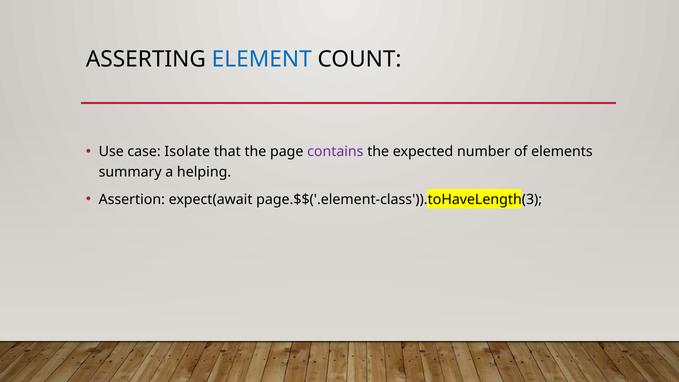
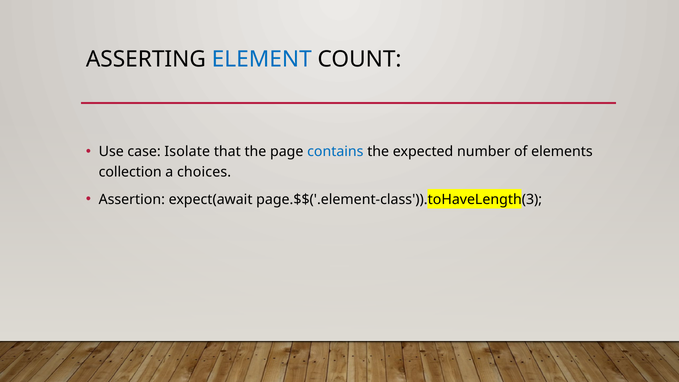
contains colour: purple -> blue (335, 152)
summary: summary -> collection (130, 172)
helping: helping -> choices (204, 172)
